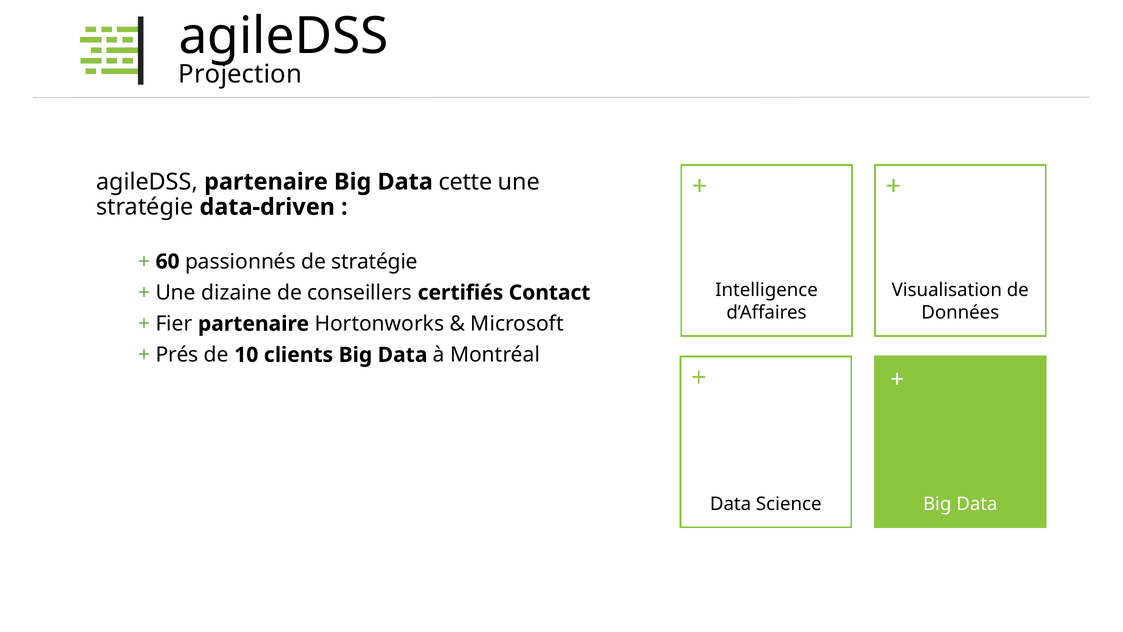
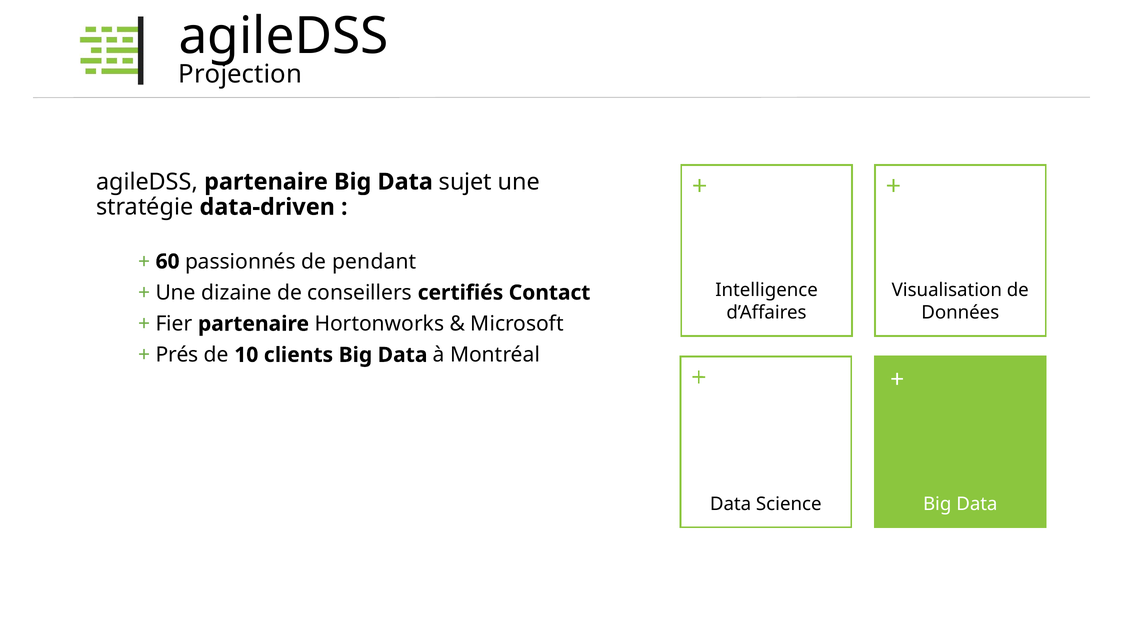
cette: cette -> sujet (465, 182)
de stratégie: stratégie -> pendant (374, 261)
